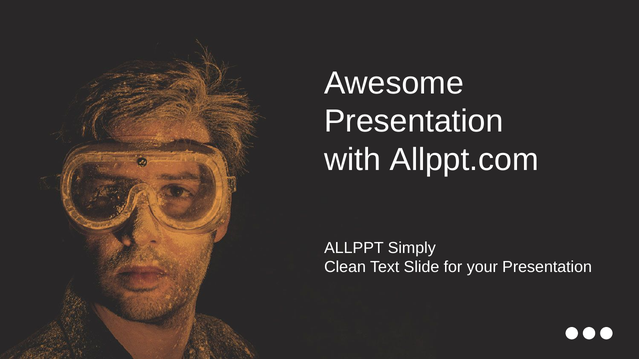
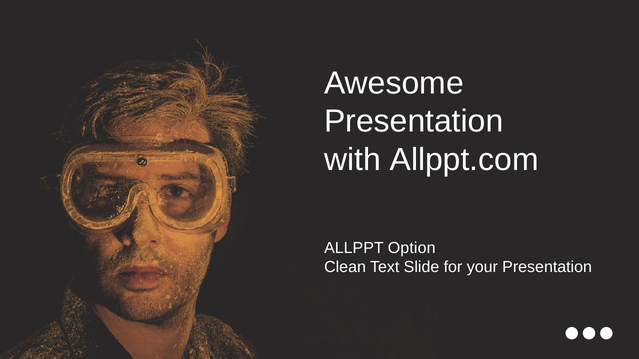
Simply: Simply -> Option (412, 248)
